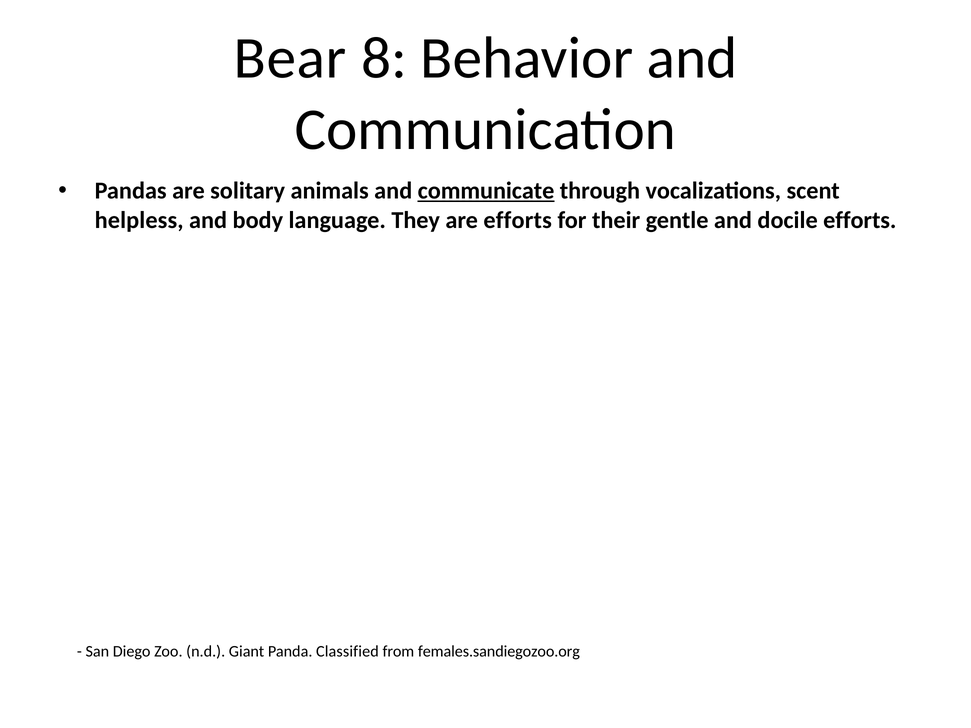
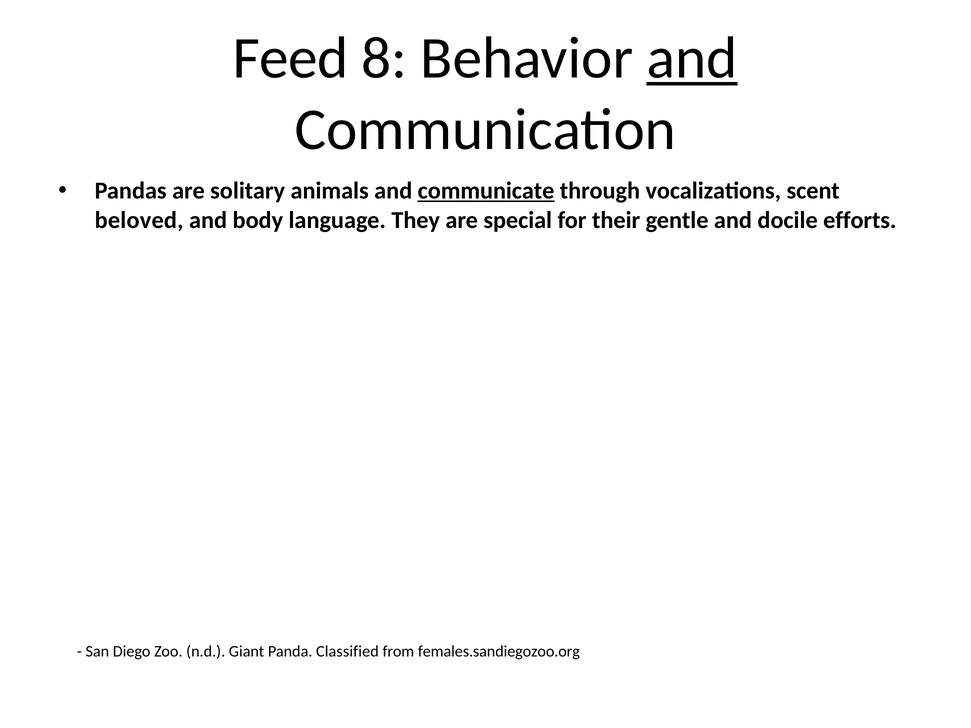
Bear: Bear -> Feed (291, 58)
and underline: none -> present (692, 58)
helpless: helpless -> beloved (139, 220)
are efforts: efforts -> special (518, 220)
